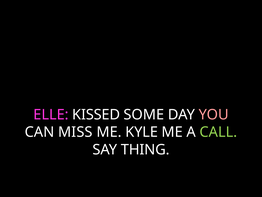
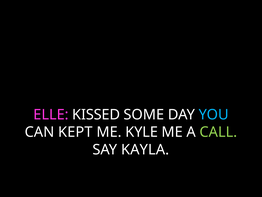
YOU colour: pink -> light blue (214, 114)
MISS: MISS -> KEPT (75, 132)
THING: THING -> KAYLA (145, 149)
